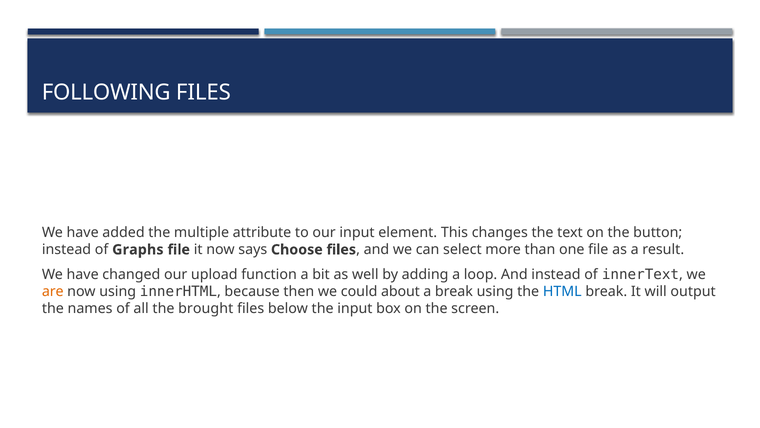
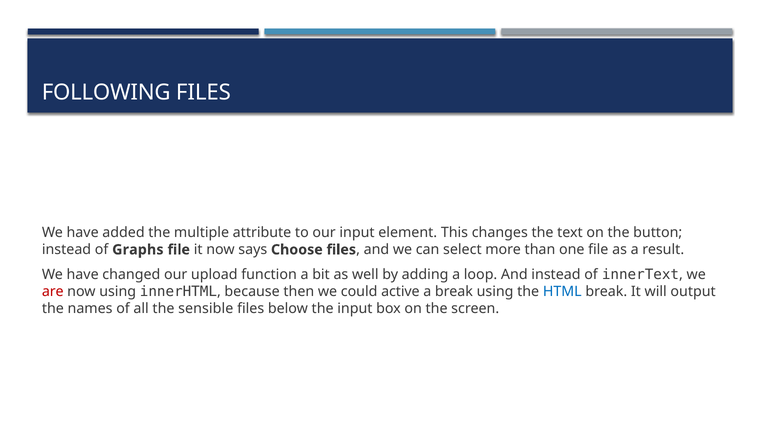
are colour: orange -> red (53, 291)
about: about -> active (400, 291)
brought: brought -> sensible (206, 308)
